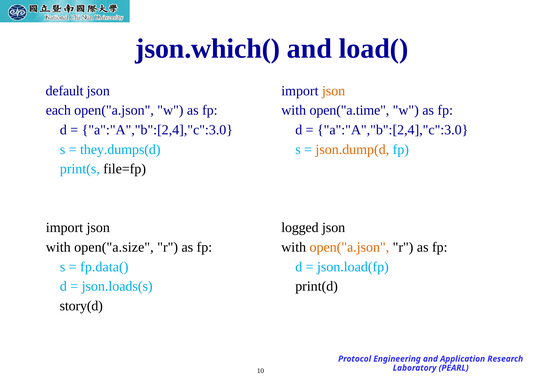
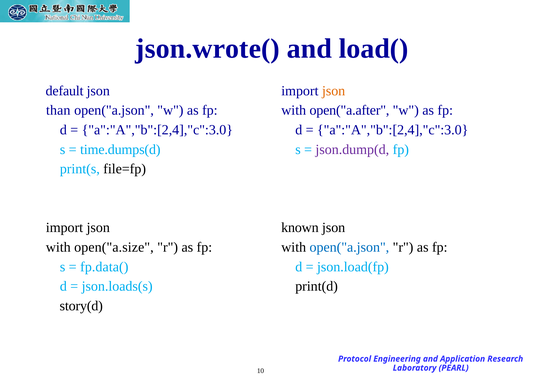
json.which(: json.which( -> json.wrote( (208, 48)
each: each -> than (58, 110)
open("a.time: open("a.time -> open("a.after (349, 110)
they.dumps(d: they.dumps(d -> time.dumps(d (120, 149)
json.dump(d colour: orange -> purple (352, 149)
logged: logged -> known (300, 227)
open("a.json colour: orange -> blue (349, 247)
